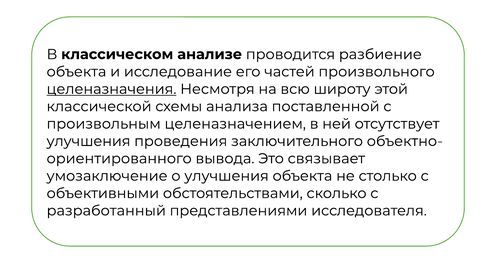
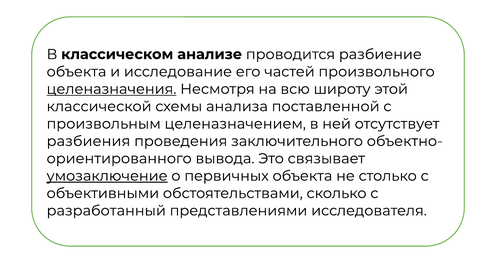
улучшения: улучшения -> разбиения (88, 141)
умозаключение underline: none -> present (107, 176)
о улучшения: улучшения -> первичных (227, 176)
